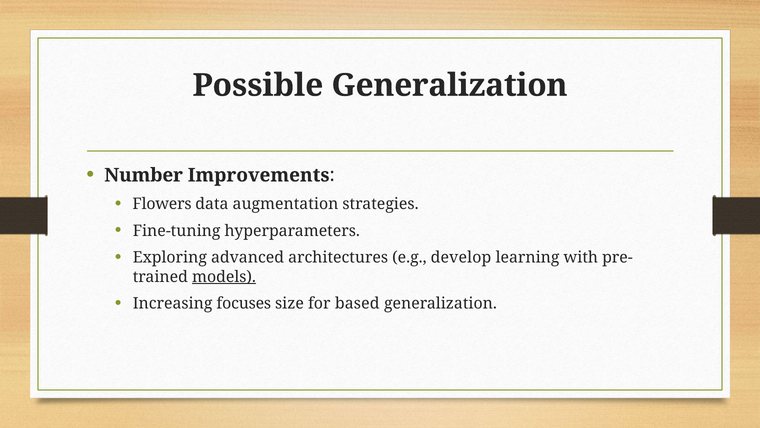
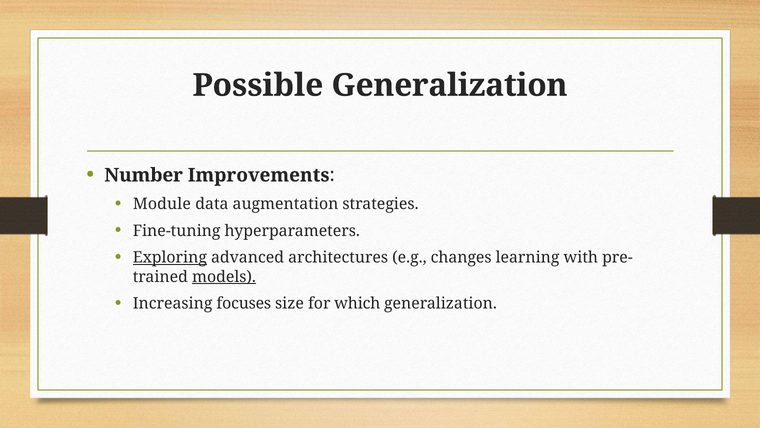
Flowers: Flowers -> Module (162, 204)
Exploring underline: none -> present (170, 257)
develop: develop -> changes (461, 257)
based: based -> which (357, 303)
